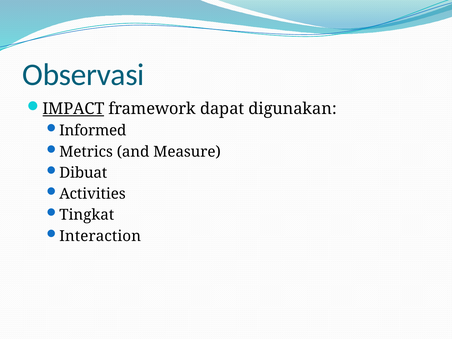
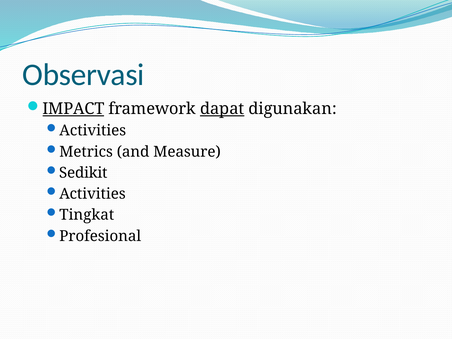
dapat underline: none -> present (222, 109)
Informed: Informed -> Activities (93, 131)
Dibuat: Dibuat -> Sedikit (83, 173)
Interaction: Interaction -> Profesional (100, 236)
